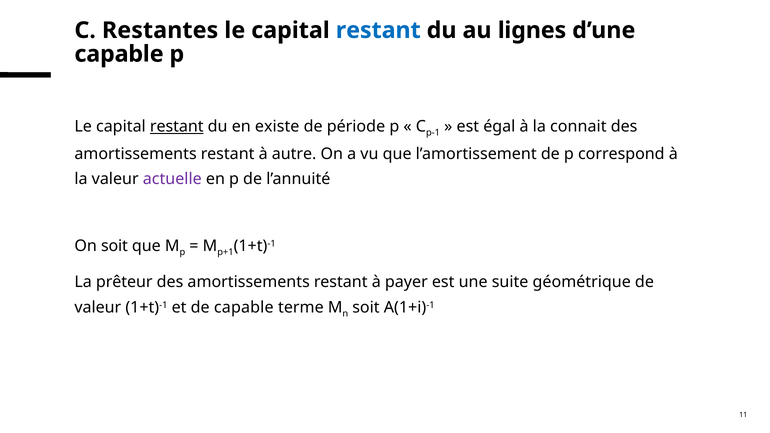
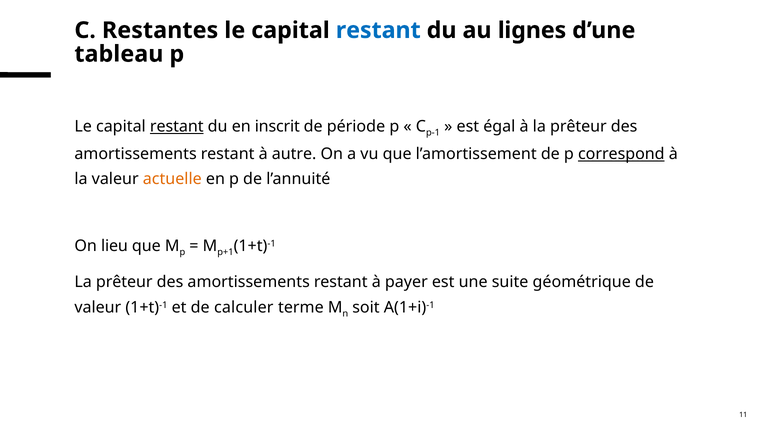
capable: capable -> tableau (119, 54)
existe: existe -> inscrit (277, 127)
à la connait: connait -> prêteur (578, 127)
correspond underline: none -> present (621, 154)
actuelle colour: purple -> orange (172, 179)
On soit: soit -> lieu (114, 246)
de capable: capable -> calculer (244, 308)
